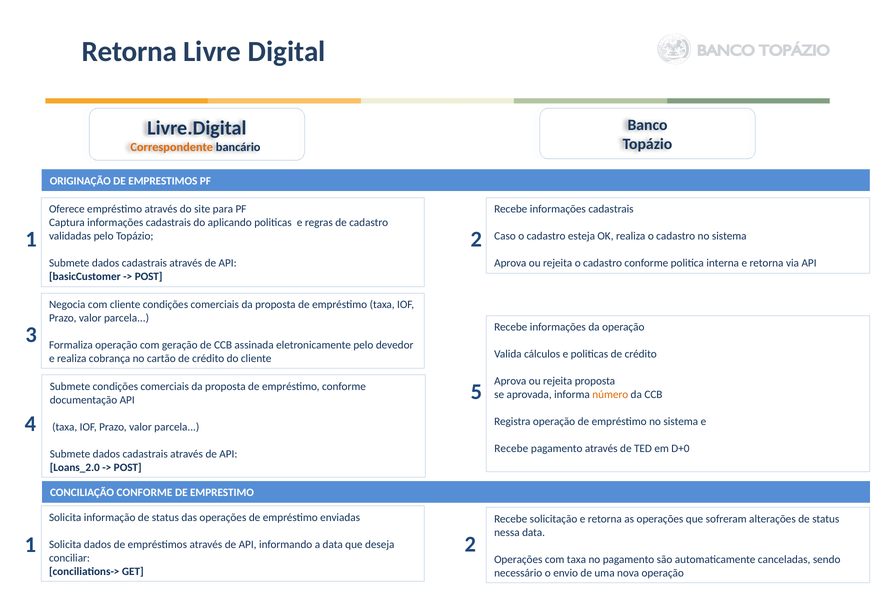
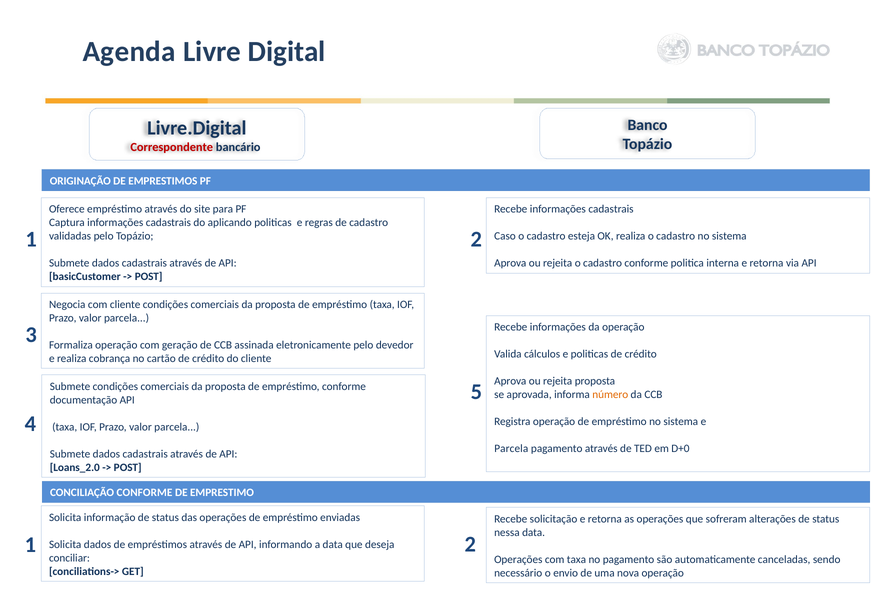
Retorna: Retorna -> Agenda (129, 52)
Correspondente colour: orange -> red (172, 147)
Recebe: Recebe -> Parcela (511, 448)
